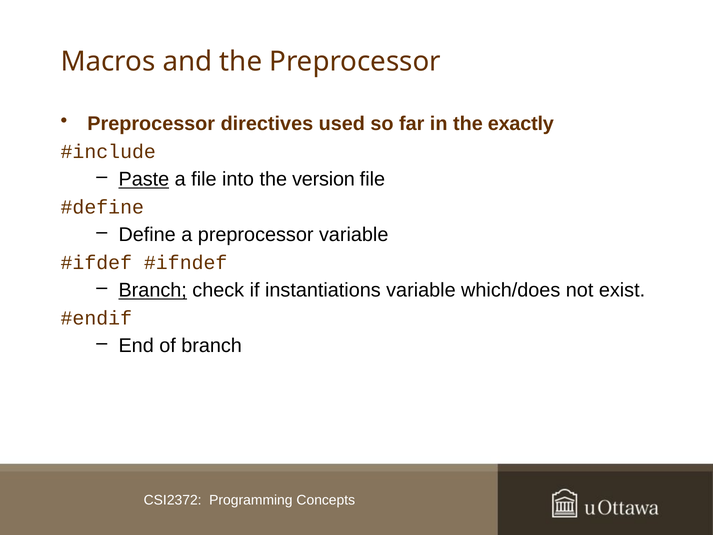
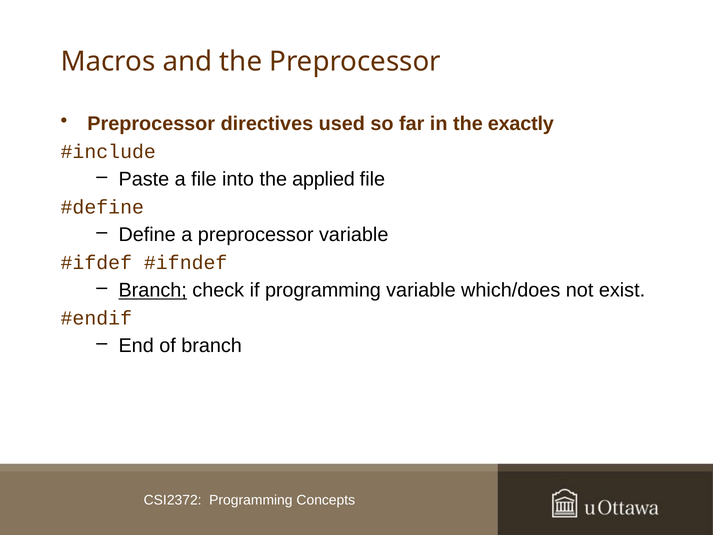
Paste underline: present -> none (144, 179)
version: version -> applied (324, 179)
if instantiations: instantiations -> programming (323, 290)
